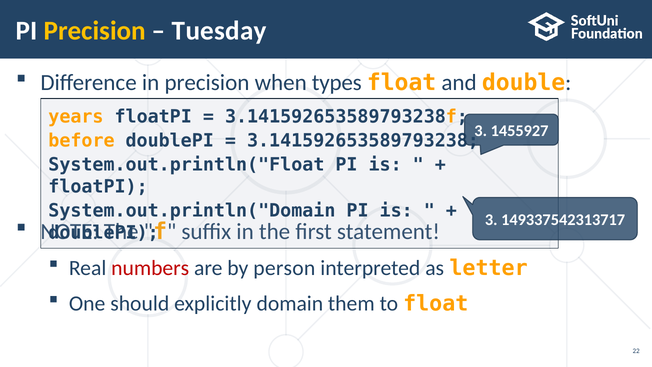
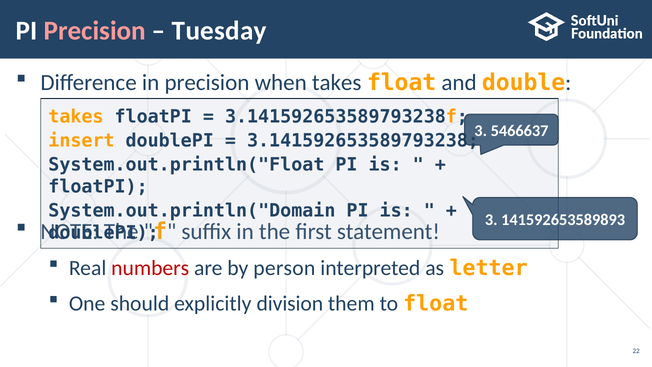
Precision colour: yellow -> pink (95, 31)
when types: types -> takes (337, 83)
years: years -> takes (76, 117)
1455927: 1455927 -> 5466637 (520, 131)
before: before -> insert (81, 141)
149337542313717: 149337542313717 -> 141592653589893 (563, 220)
domain: domain -> division (290, 303)
